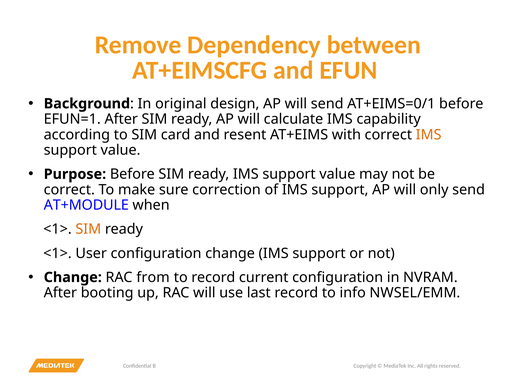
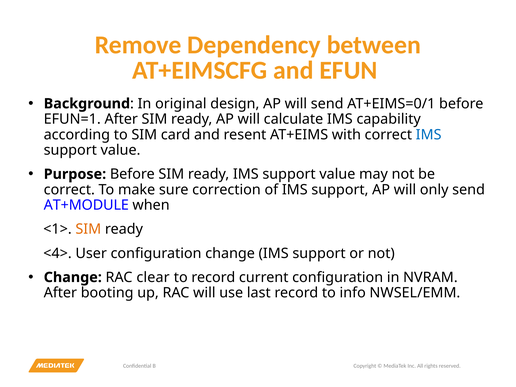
IMS colour: orange -> blue (429, 135)
<1>: <1> -> <4> (57, 253)
from: from -> clear (153, 277)
